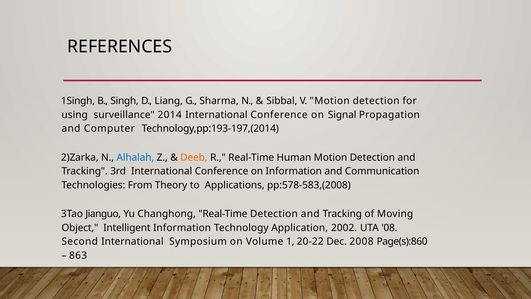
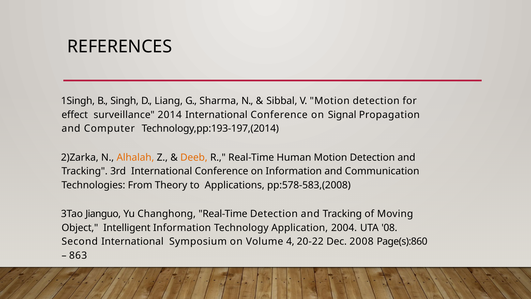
using: using -> effect (75, 115)
Alhalah colour: blue -> orange (135, 157)
2002: 2002 -> 2004 (344, 228)
1: 1 -> 4 (290, 241)
